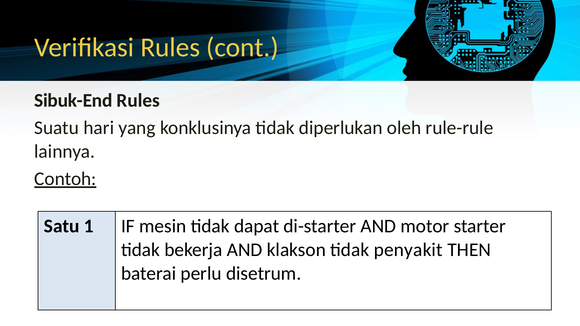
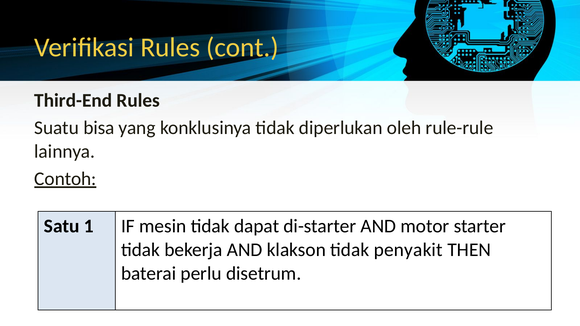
Sibuk-End: Sibuk-End -> Third-End (73, 101)
hari: hari -> bisa (99, 128)
